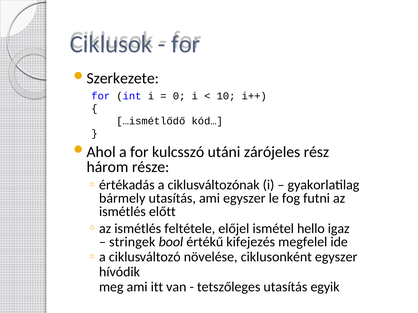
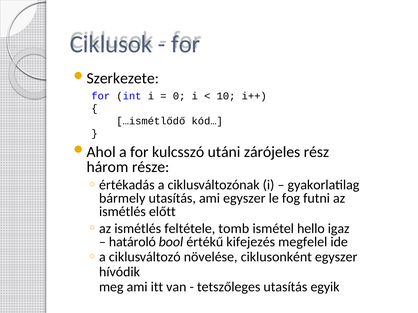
előjel: előjel -> tomb (234, 229)
stringek: stringek -> határoló (132, 242)
